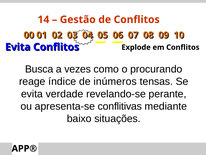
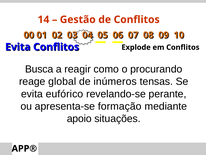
vezes: vezes -> reagir (78, 69)
índice: índice -> global (62, 81)
verdade: verdade -> eufórico (65, 94)
conflitivas: conflitivas -> formação (120, 106)
baixo: baixo -> apoio (79, 118)
